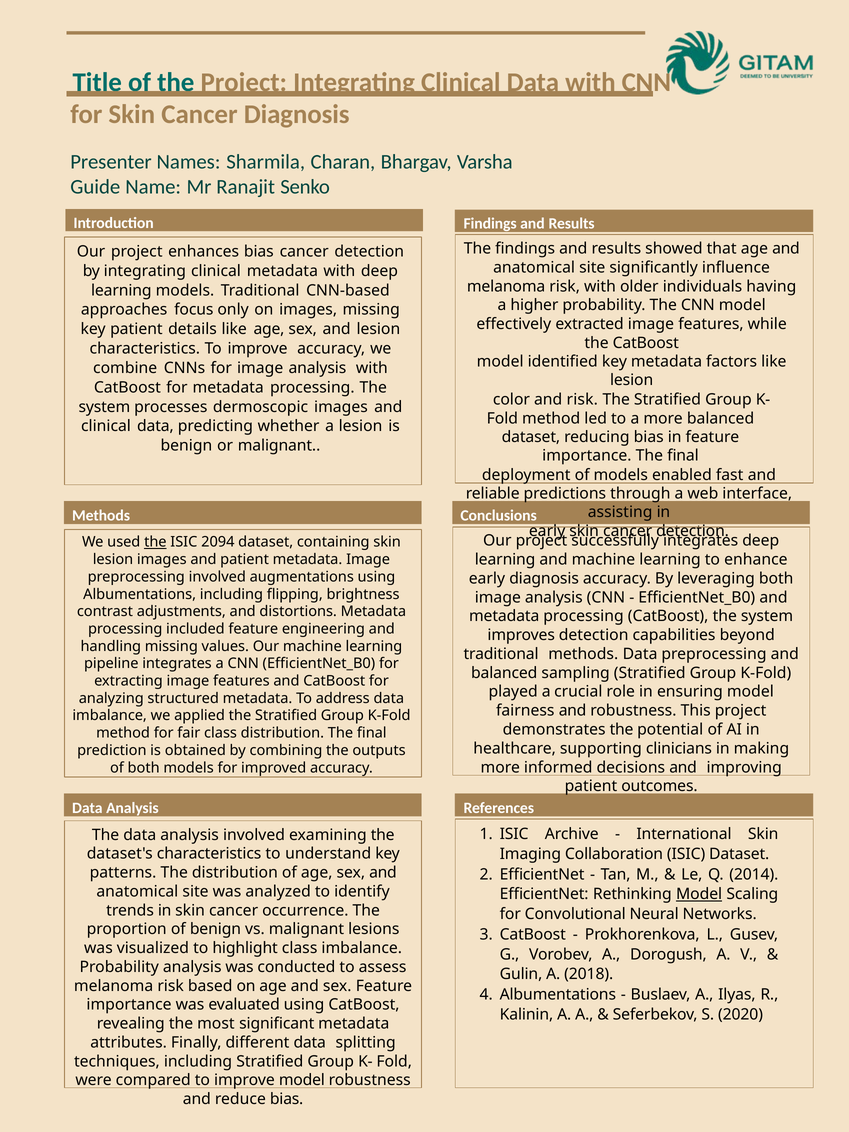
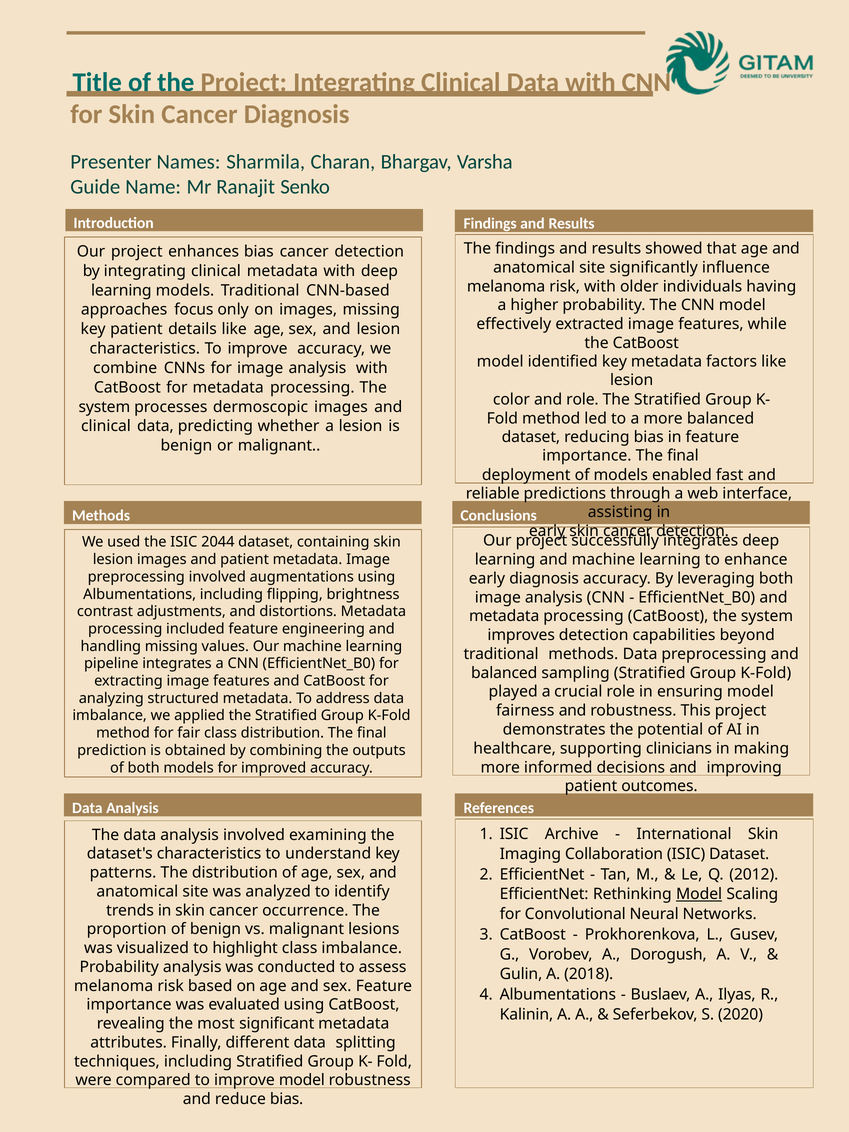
and risk: risk -> role (582, 399)
the underline: present -> none (155, 542)
2094: 2094 -> 2044 (218, 542)
2014: 2014 -> 2012 (754, 874)
